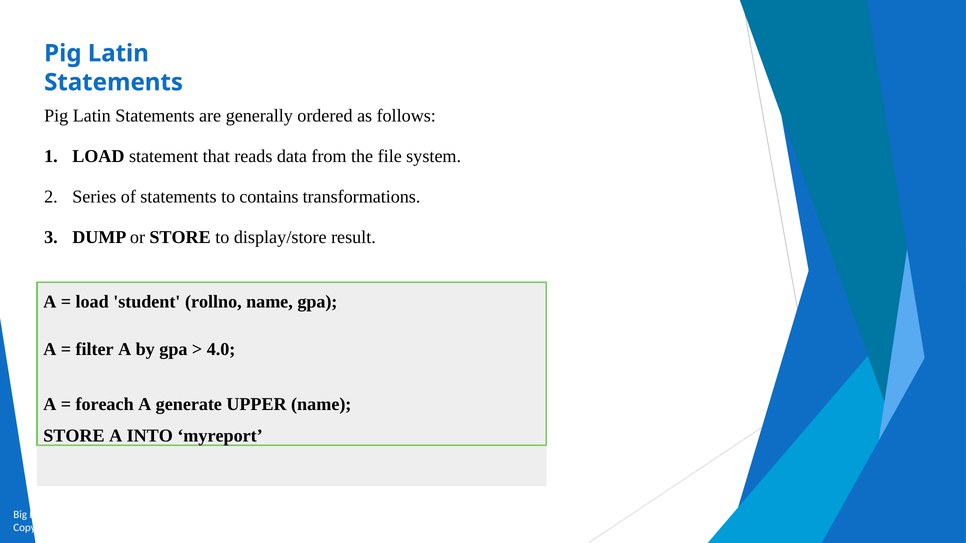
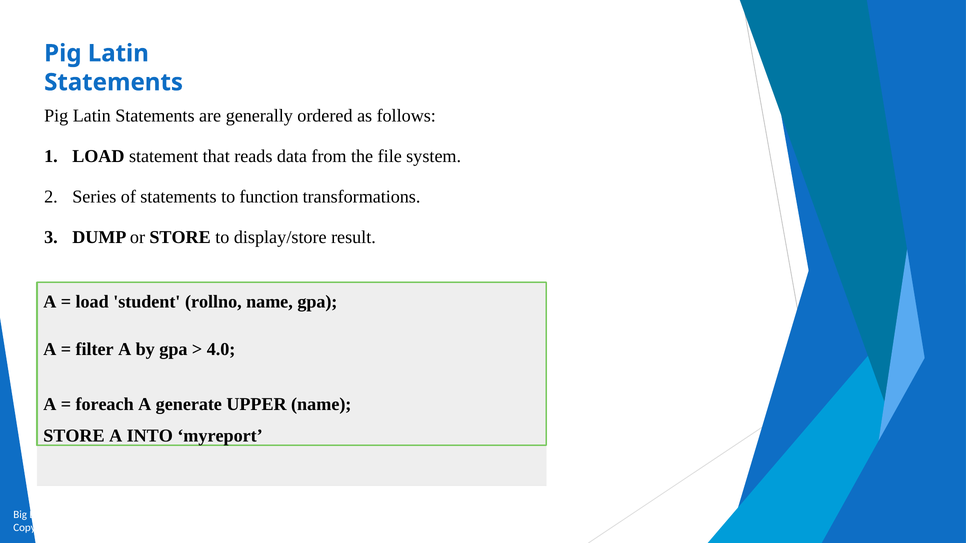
contains: contains -> function (269, 197)
